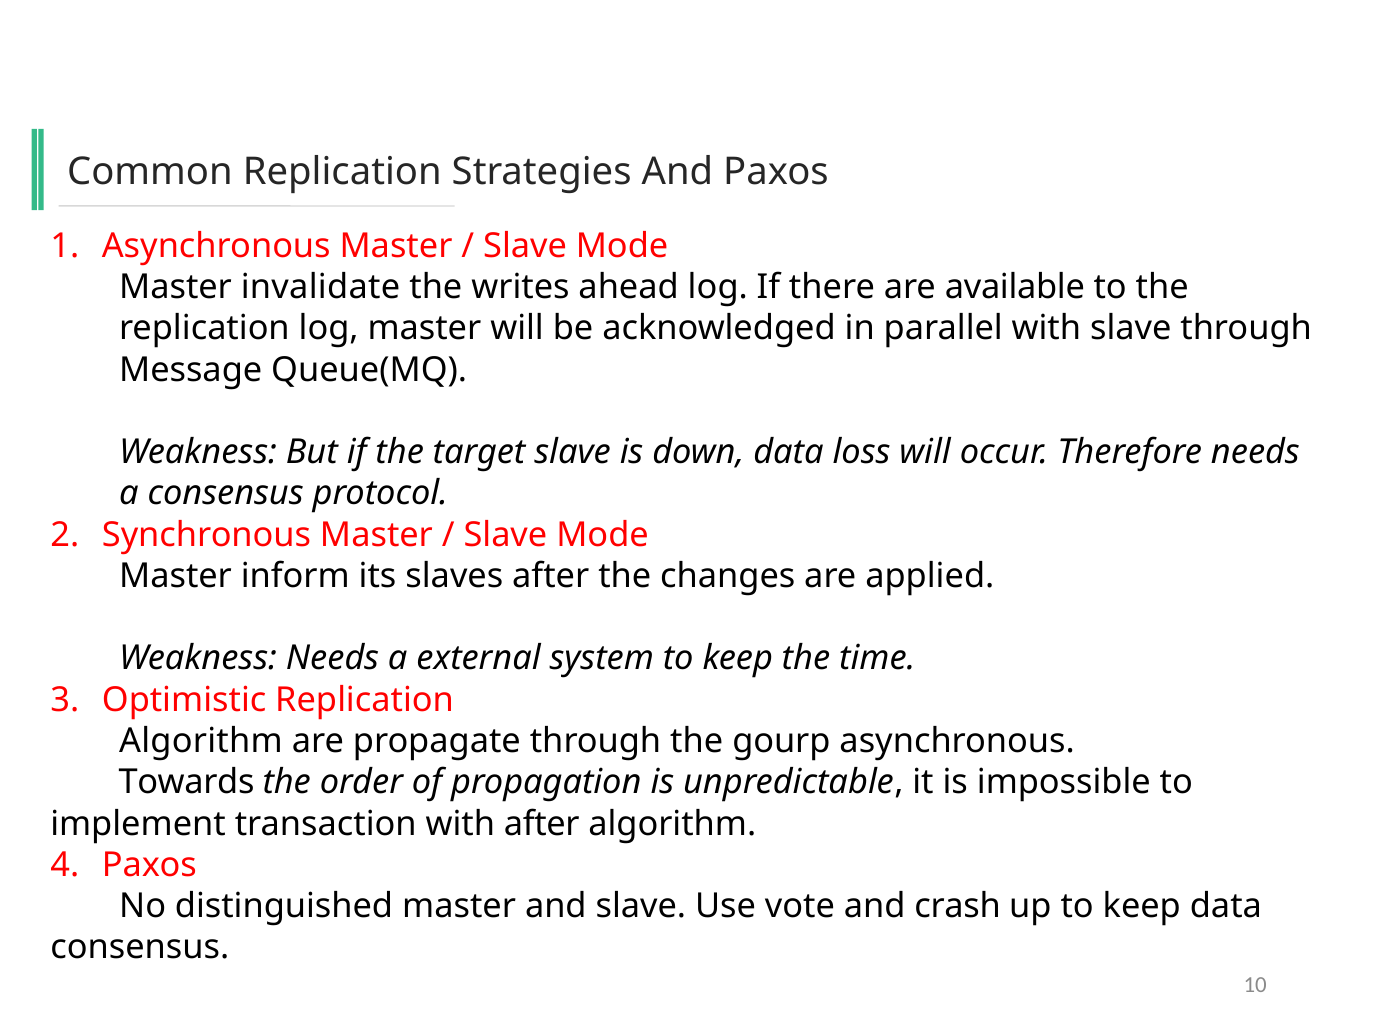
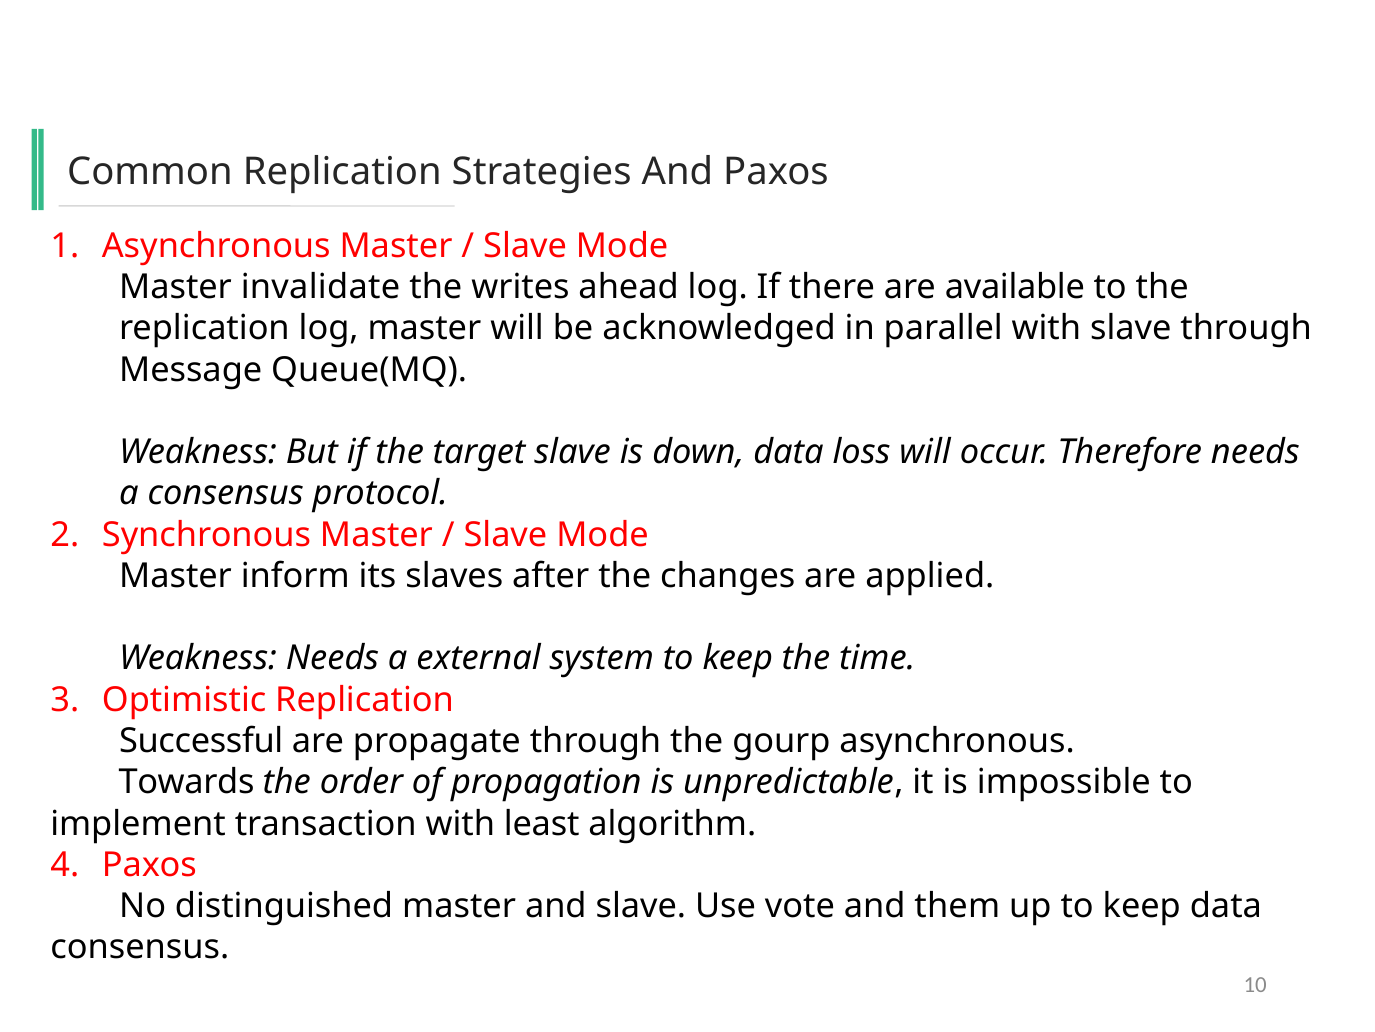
Algorithm: Algorithm -> Successful (201, 741)
with after: after -> least (542, 823)
crash: crash -> them (957, 906)
